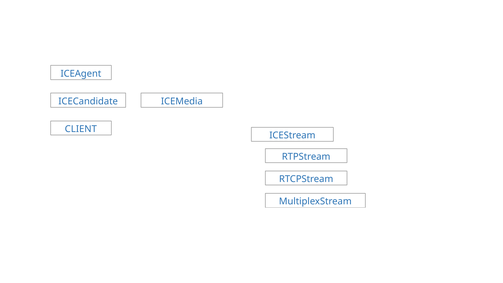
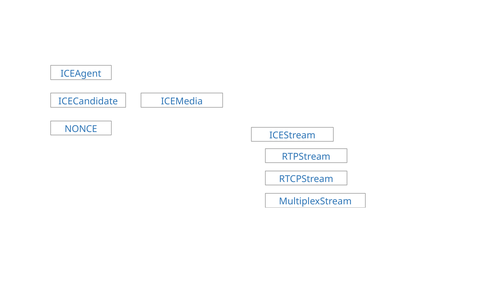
CLIENT: CLIENT -> NONCE (81, 129)
